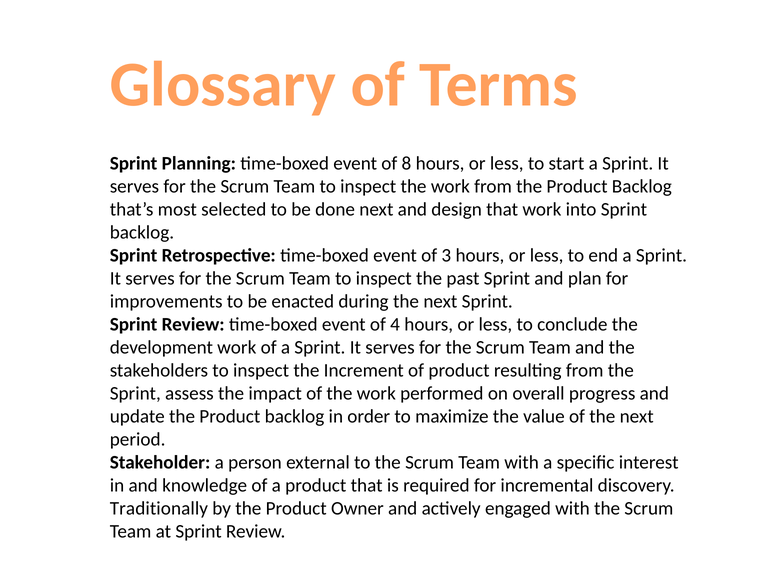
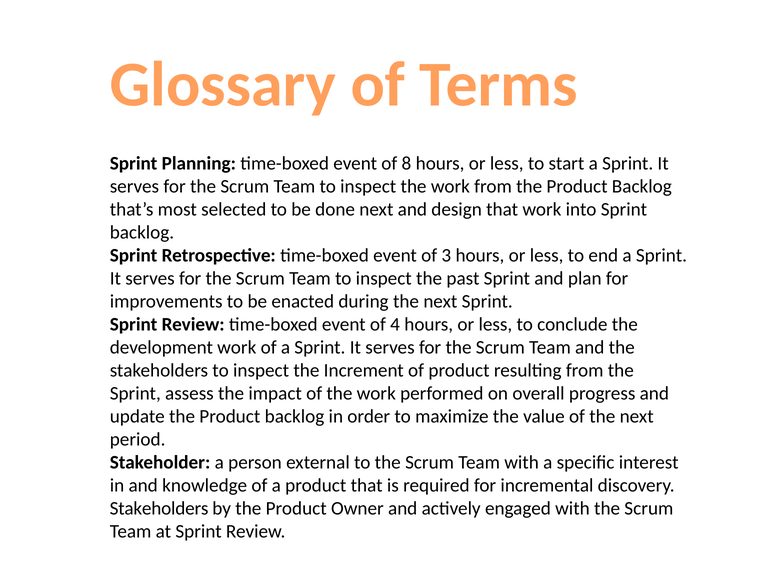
Traditionally: Traditionally -> Stakeholders (159, 509)
